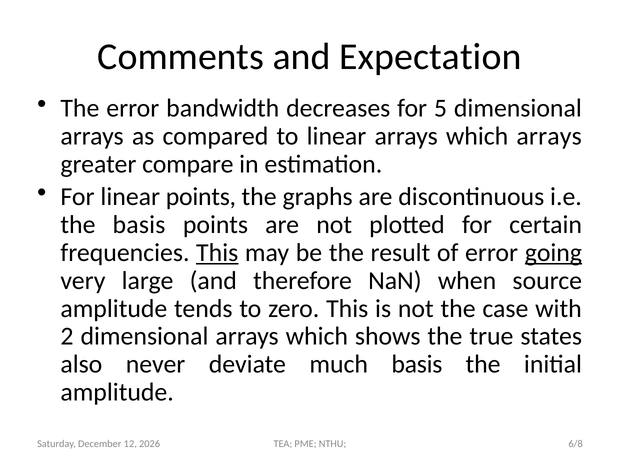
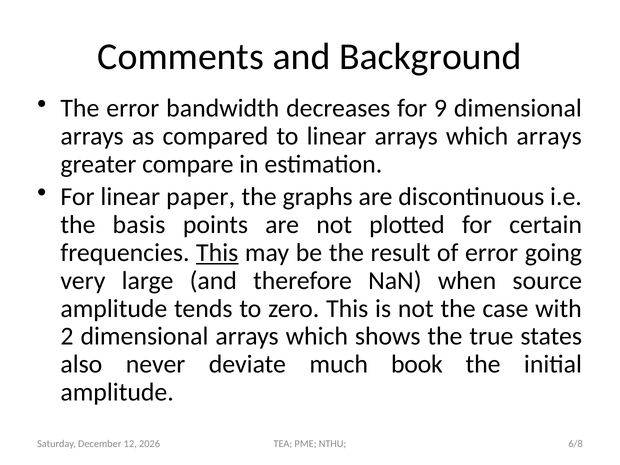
Expectation: Expectation -> Background (430, 57)
5: 5 -> 9 (441, 108)
linear points: points -> paper (201, 197)
going underline: present -> none (553, 253)
much basis: basis -> book (417, 364)
